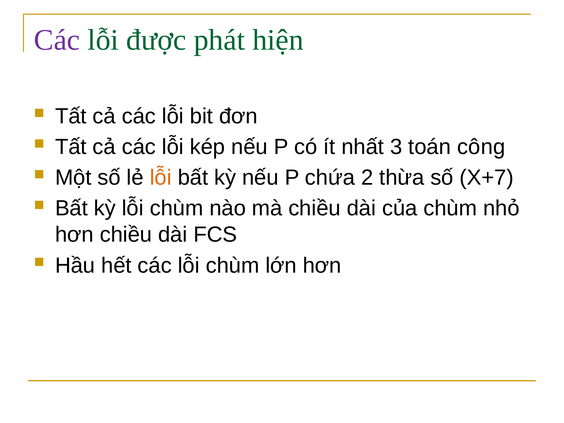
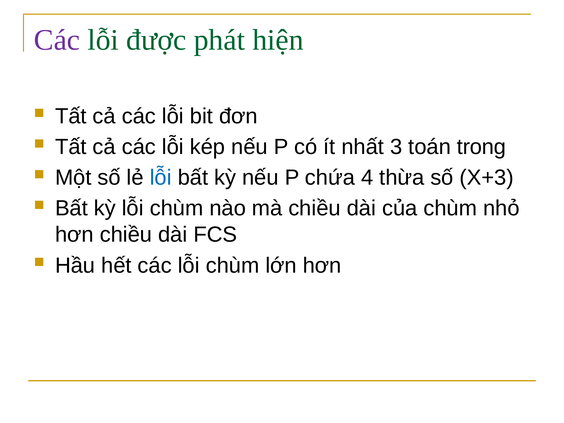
công: công -> trong (481, 147)
lỗi colour: orange -> blue (161, 178)
2: 2 -> 4 (367, 178)
X+7: X+7 -> X+3 (487, 178)
